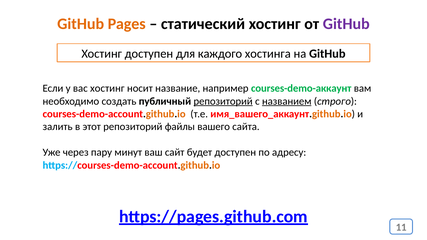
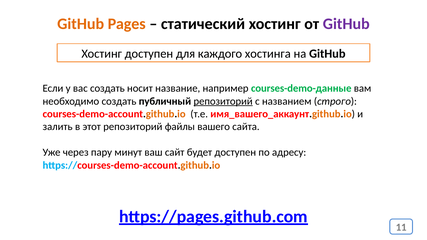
вас хостинг: хостинг -> создать (107, 88)
courses-demo-аккаунт: courses-demo-аккаунт -> courses-demo-данные (301, 88)
названием underline: present -> none (287, 101)
